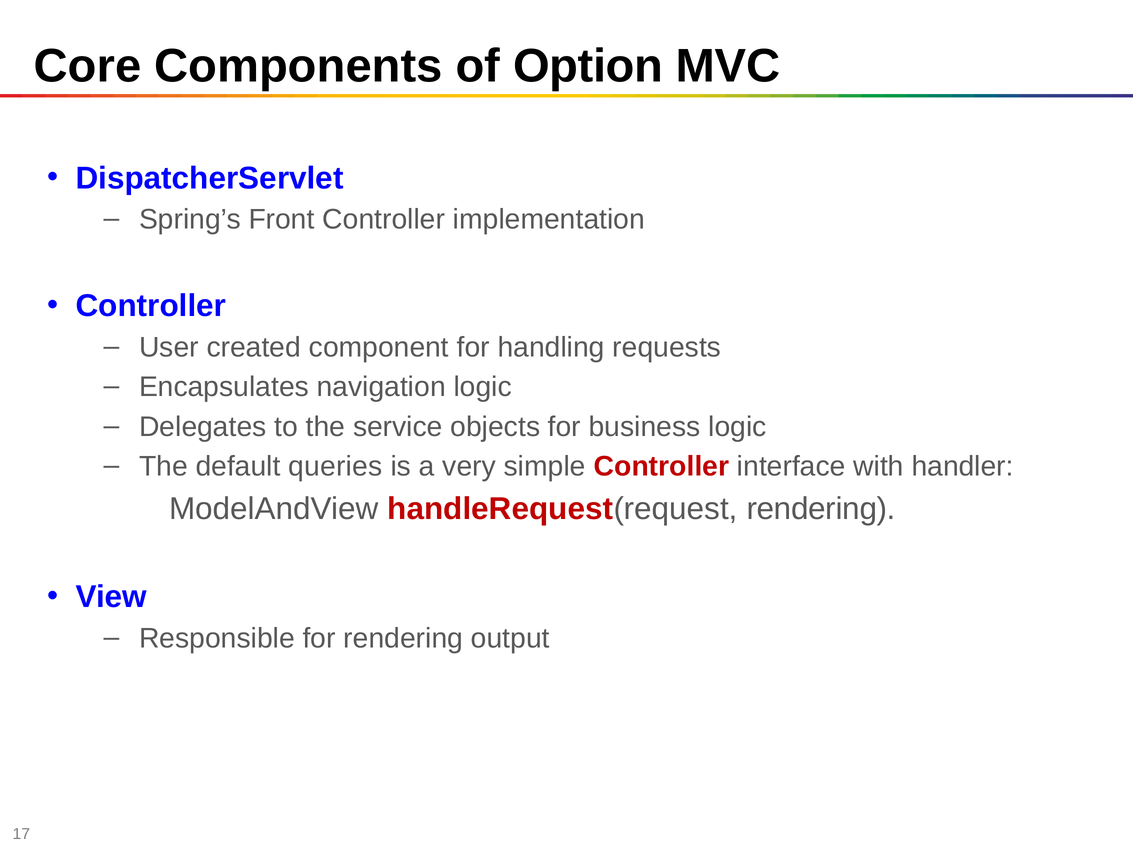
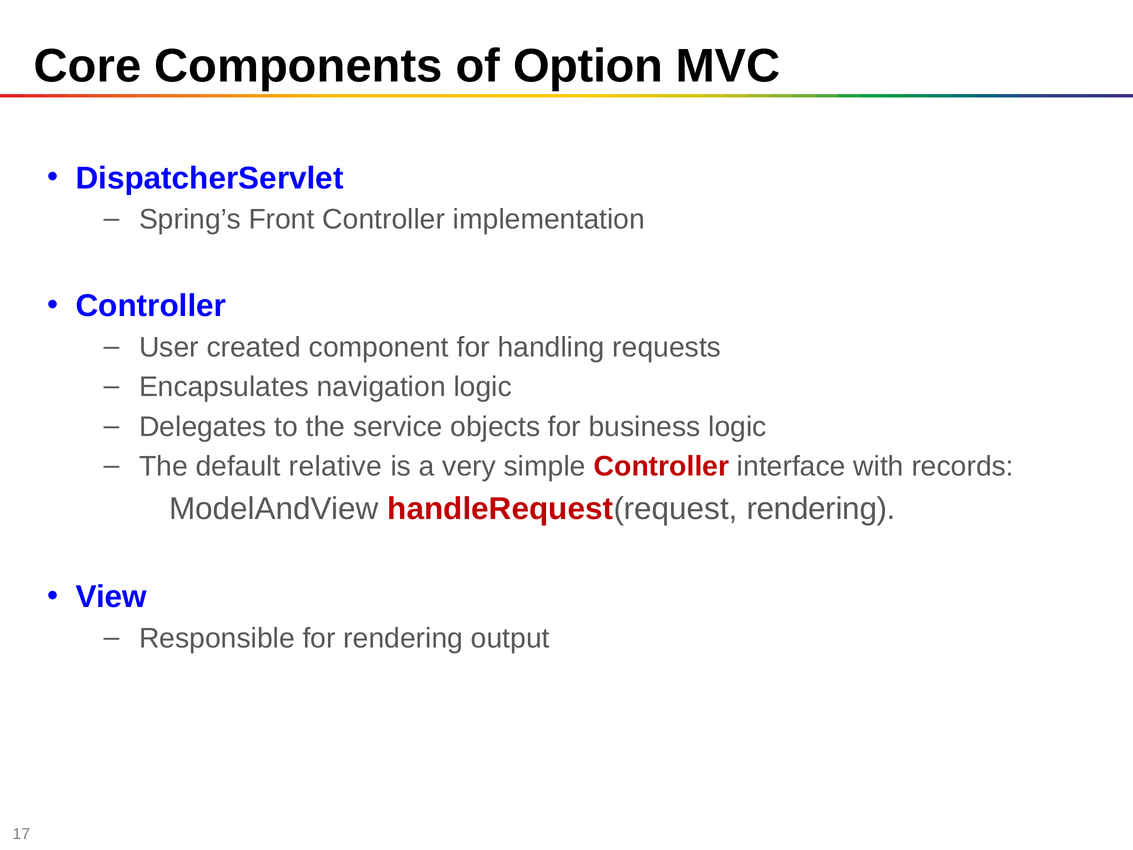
queries: queries -> relative (335, 466)
handler: handler -> records (963, 466)
